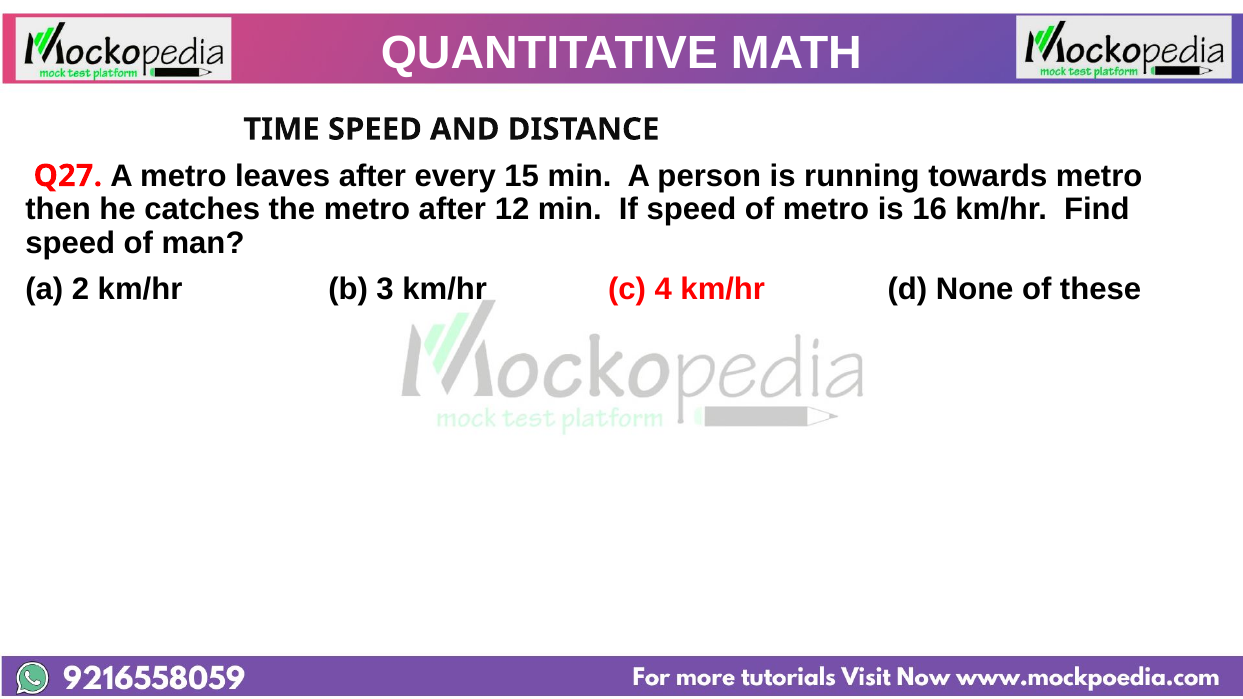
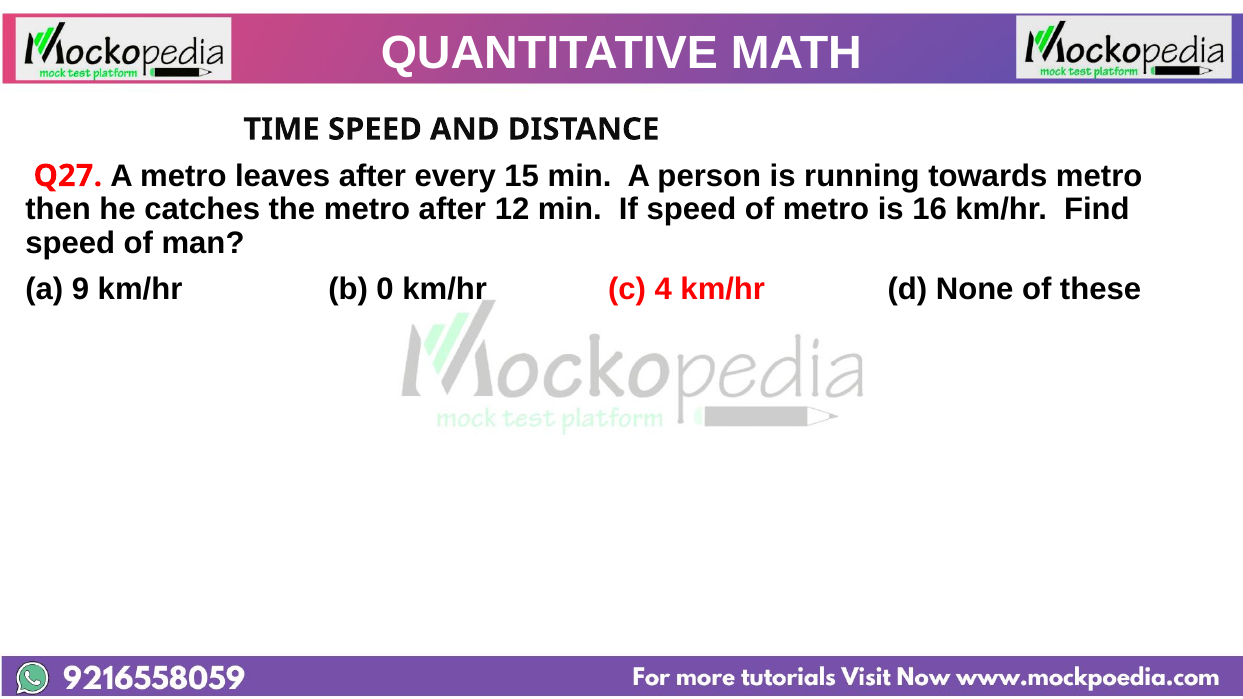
2: 2 -> 9 (81, 289)
3: 3 -> 0 (385, 289)
